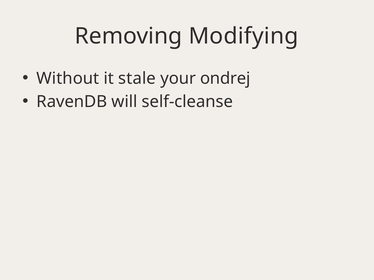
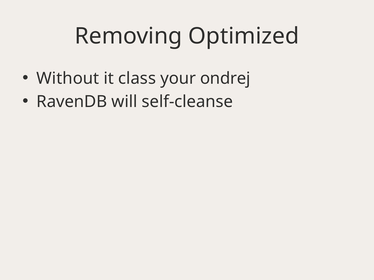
Modifying: Modifying -> Optimized (244, 36)
stale: stale -> class (137, 78)
